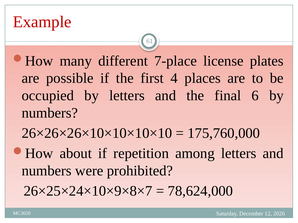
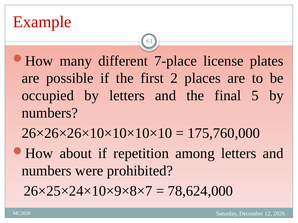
4: 4 -> 2 (174, 78)
6: 6 -> 5 (255, 96)
